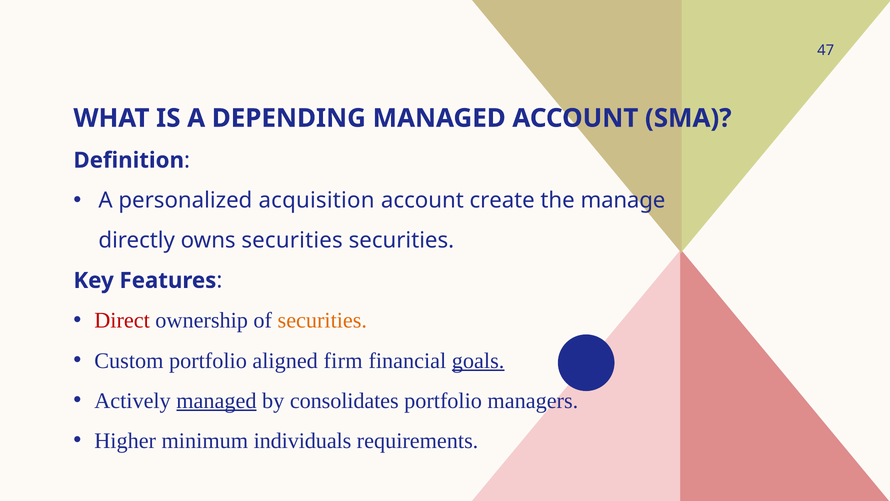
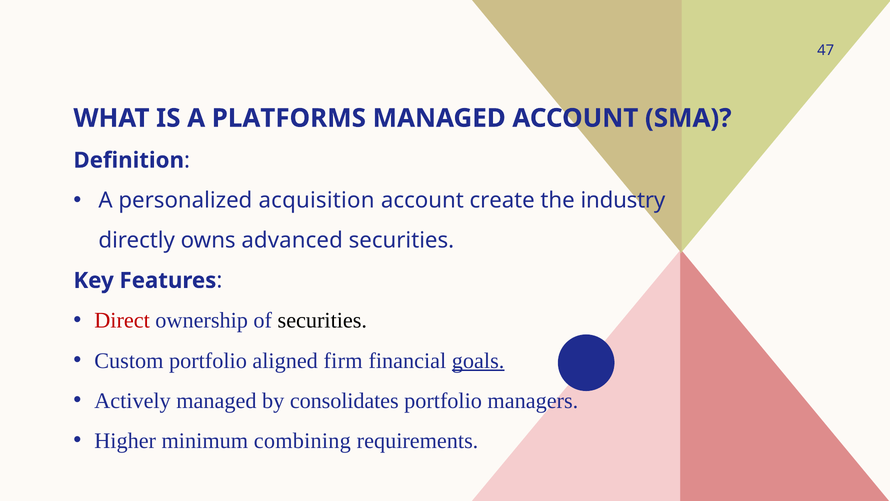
DEPENDING: DEPENDING -> PLATFORMS (289, 118)
manage: manage -> industry (623, 200)
owns securities: securities -> advanced (292, 240)
securities colour: orange -> black (322, 320)
managed underline: present -> none (216, 400)
individuals: individuals -> combining (302, 441)
